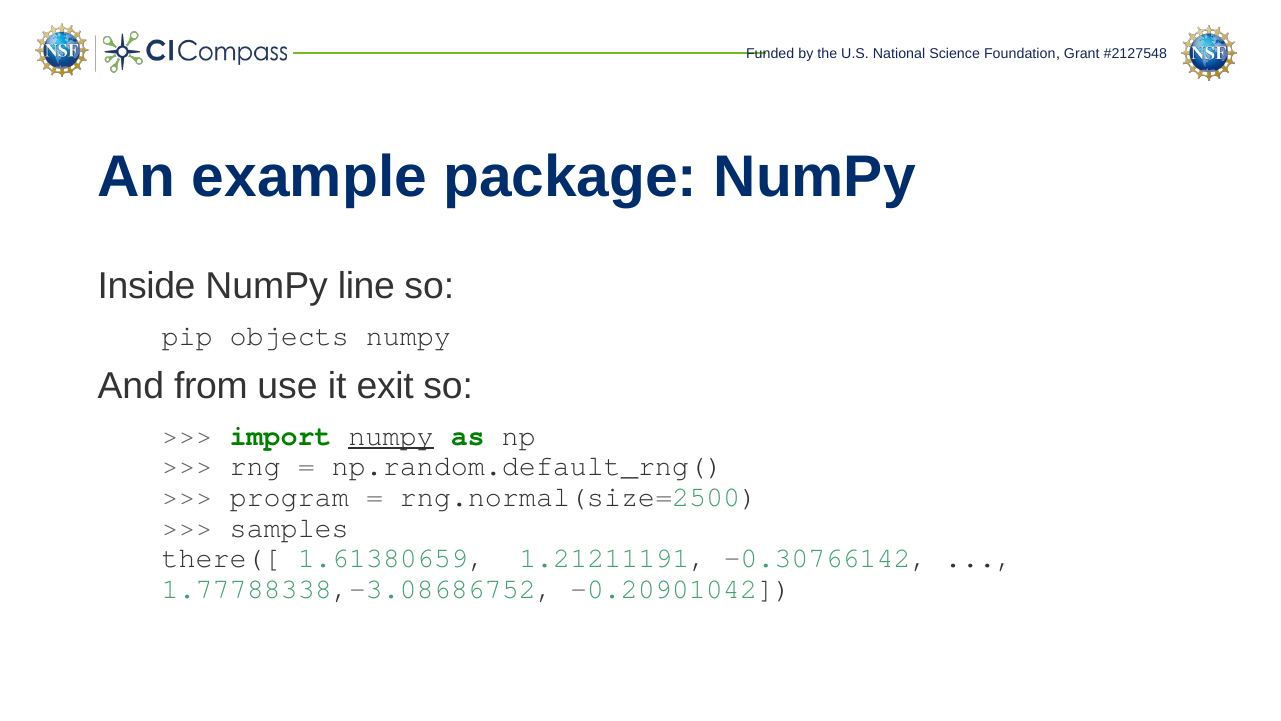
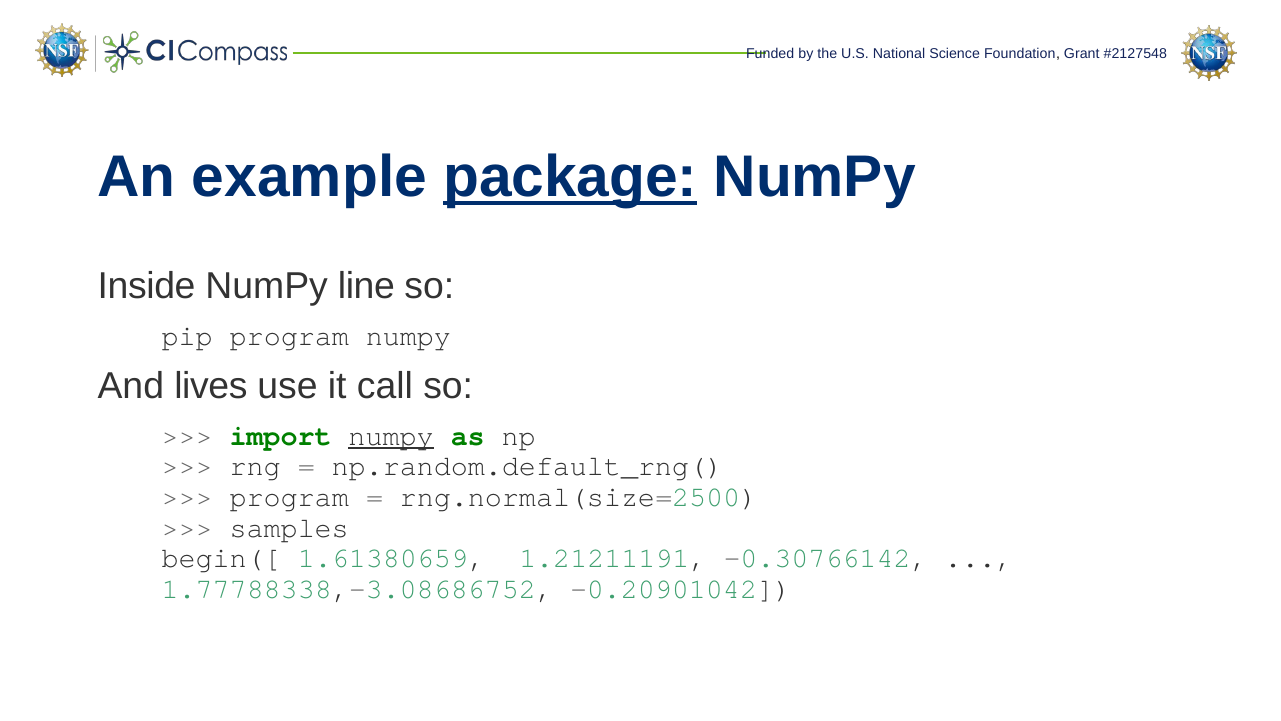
package underline: none -> present (570, 177)
pip objects: objects -> program (289, 336)
from: from -> lives (211, 386)
exit: exit -> call (385, 386)
there([: there([ -> begin([ (221, 558)
